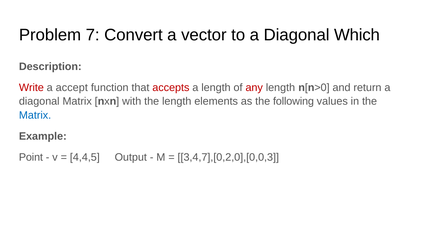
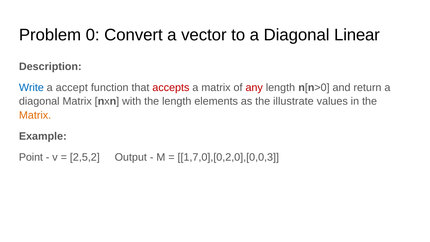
7: 7 -> 0 (93, 35)
Which: Which -> Linear (357, 35)
Write colour: red -> blue (31, 87)
a length: length -> matrix (216, 87)
following: following -> illustrate (293, 101)
Matrix colour: blue -> orange (35, 115)
4,4,5: 4,4,5 -> 2,5,2 (85, 157)
3,4,7],[0,2,0],[0,0,3: 3,4,7],[0,2,0],[0,0,3 -> 1,7,0],[0,2,0],[0,0,3 (228, 157)
